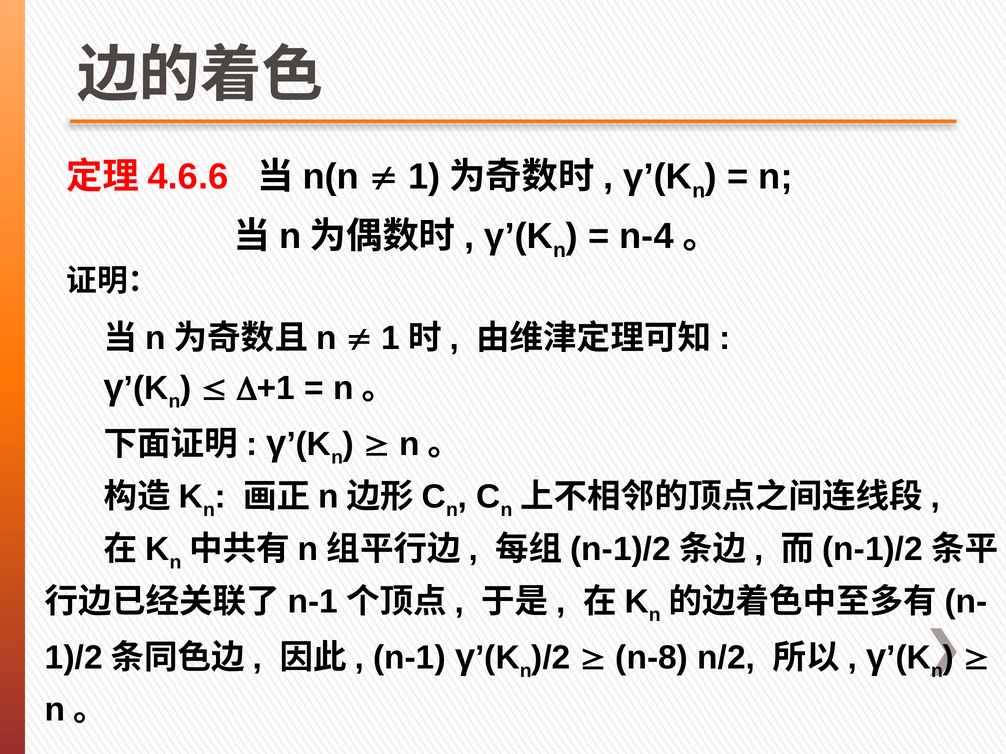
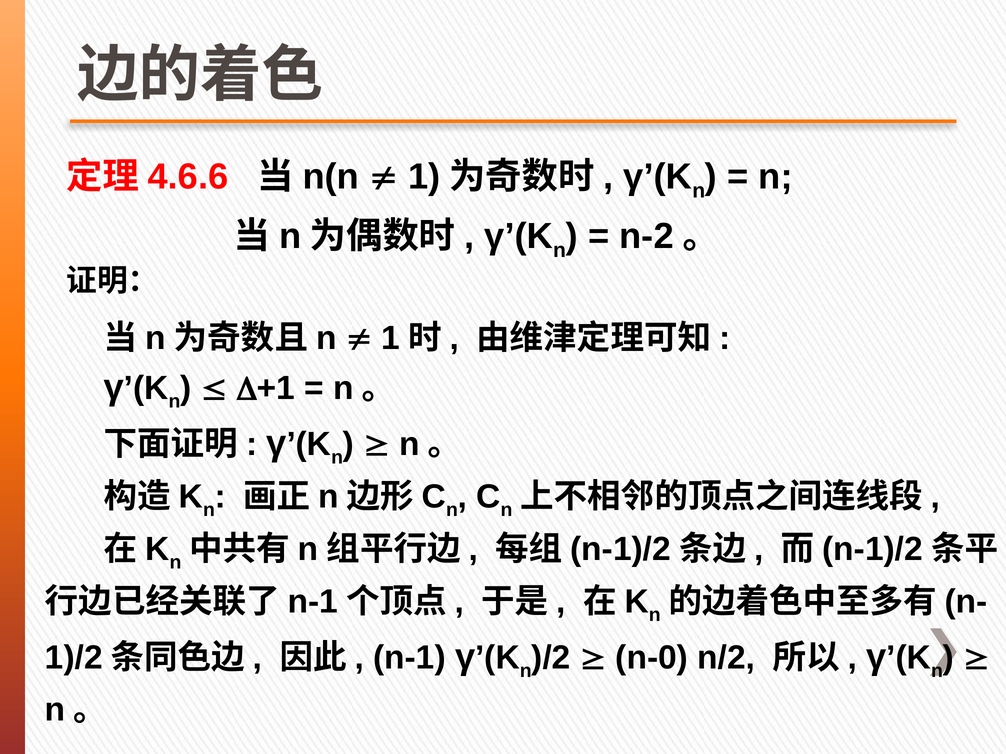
n-4: n-4 -> n-2 (647, 236)
n-8: n-8 -> n-0 (652, 658)
